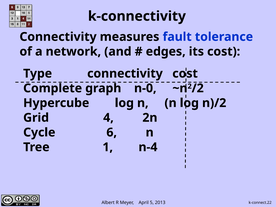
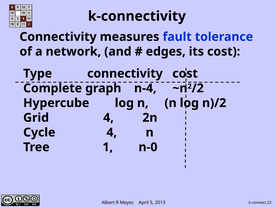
n-0: n-0 -> n-4 (145, 88)
Cycle 6: 6 -> 4 (112, 132)
n-4: n-4 -> n-0 (148, 147)
